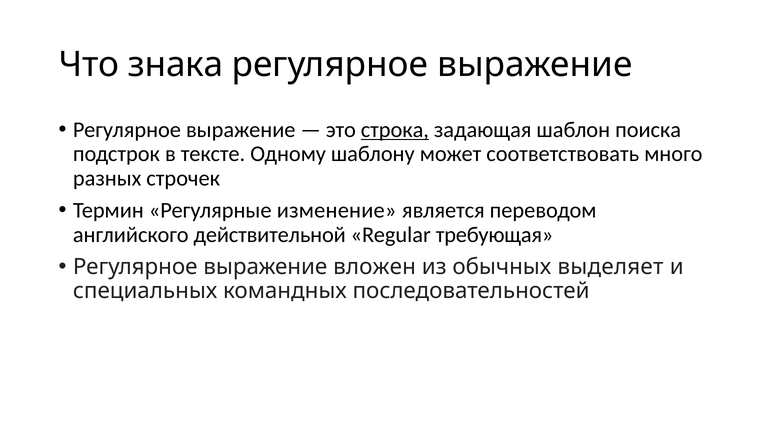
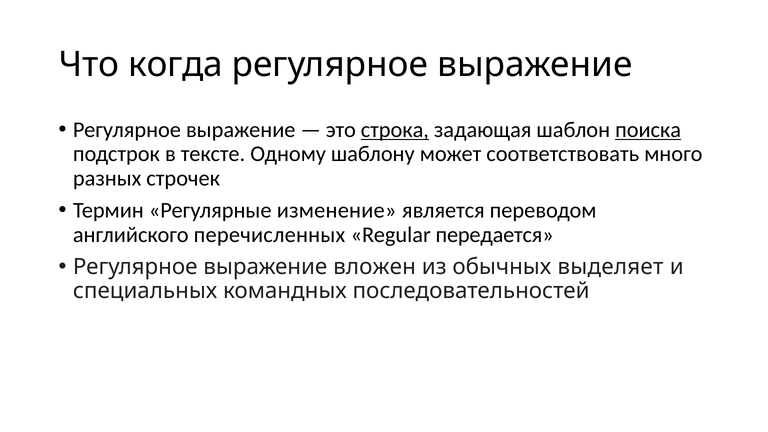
знака: знака -> когда (176, 65)
поиска underline: none -> present (648, 130)
действительной: действительной -> перечисленных (269, 235)
требующая: требующая -> передается (495, 235)
